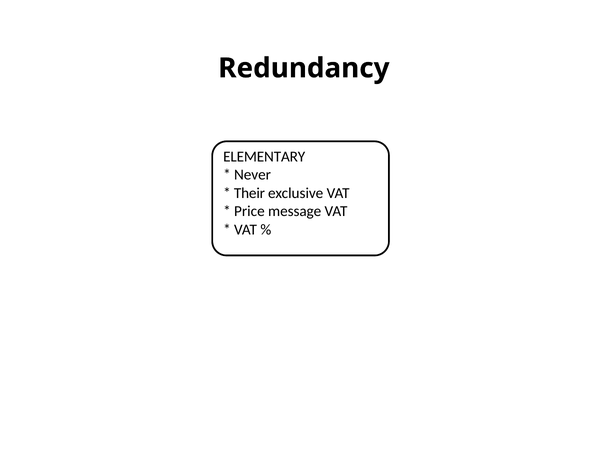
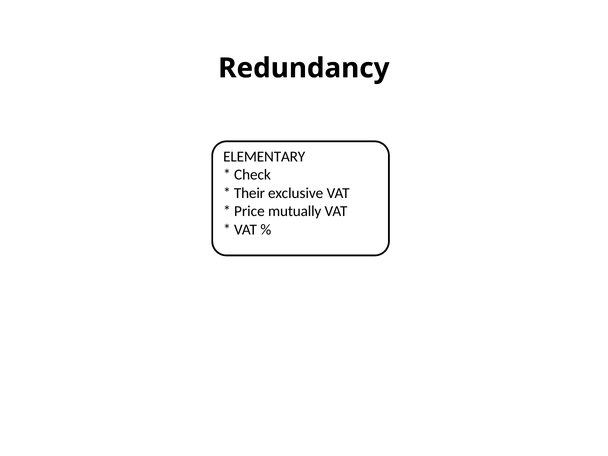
Never: Never -> Check (252, 175)
message: message -> mutually (295, 211)
